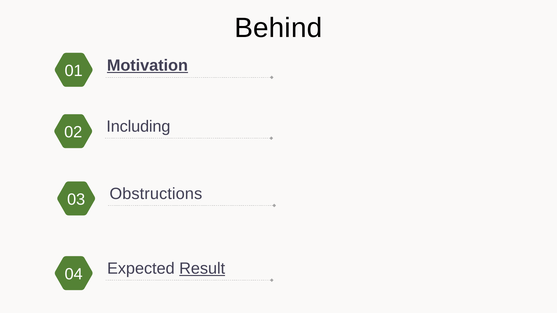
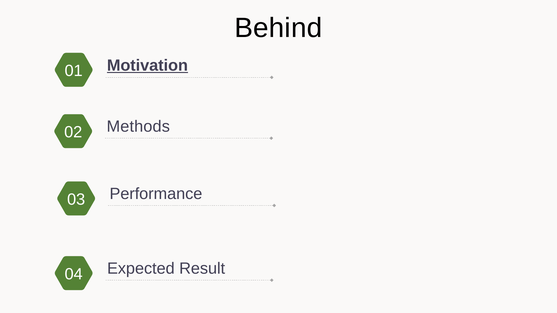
Including: Including -> Methods (138, 127)
Obstructions: Obstructions -> Performance (156, 194)
Result underline: present -> none (202, 269)
